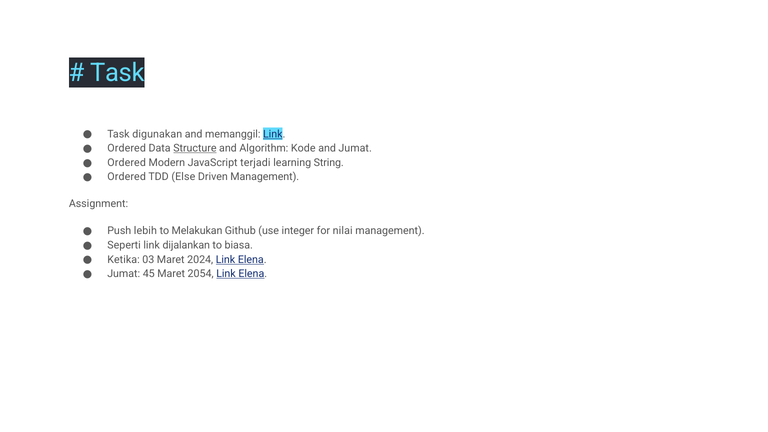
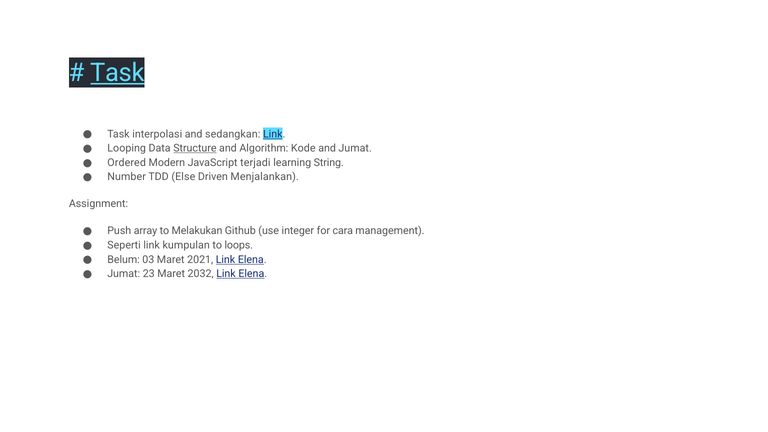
Task underline: none -> present (117, 73)
digunakan: digunakan -> interpolasi (157, 134)
memanggil: memanggil -> sedangkan (233, 134)
Ordered: Ordered -> Looping (127, 148)
Ordered: Ordered -> Number (127, 177)
Driven Management: Management -> Menjalankan (265, 177)
lebih: lebih -> array (145, 231)
nilai: nilai -> cara (343, 231)
dijalankan: dijalankan -> kumpulan (186, 245)
biasa: biasa -> loops (239, 245)
Ketika: Ketika -> Belum (124, 260)
2024: 2024 -> 2021 (200, 260)
45: 45 -> 23 (149, 274)
2054: 2054 -> 2032 (201, 274)
